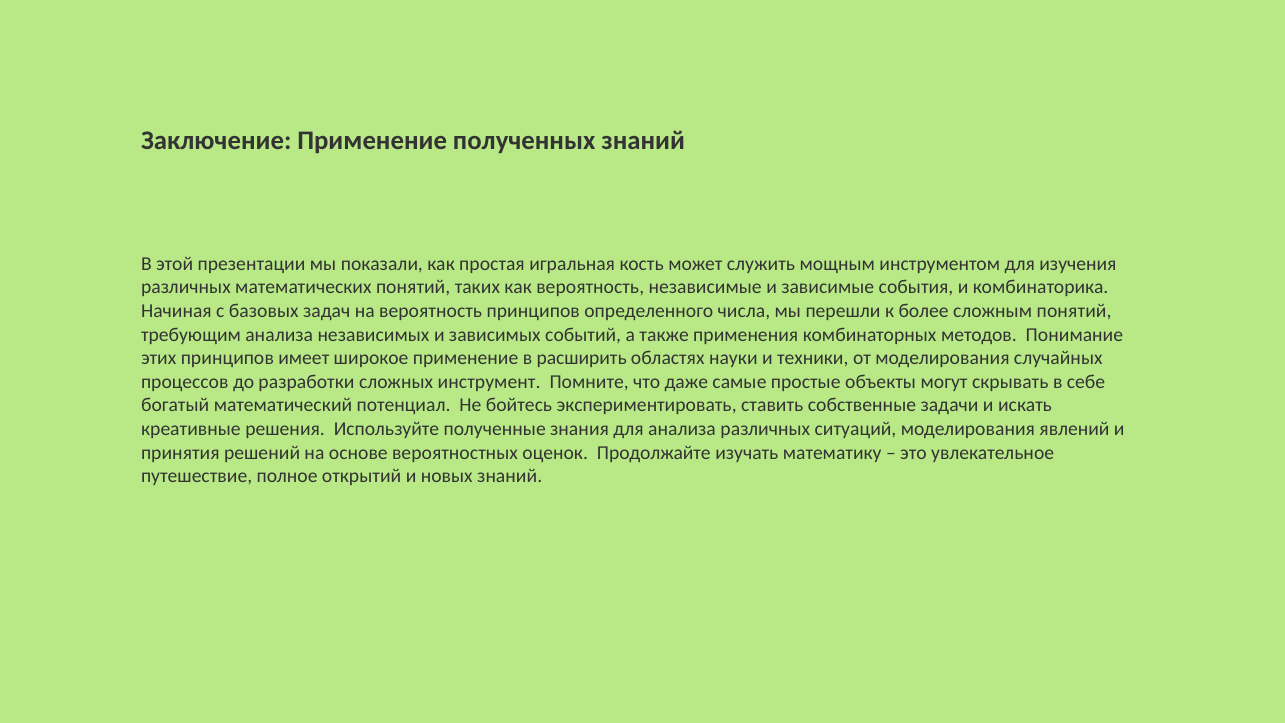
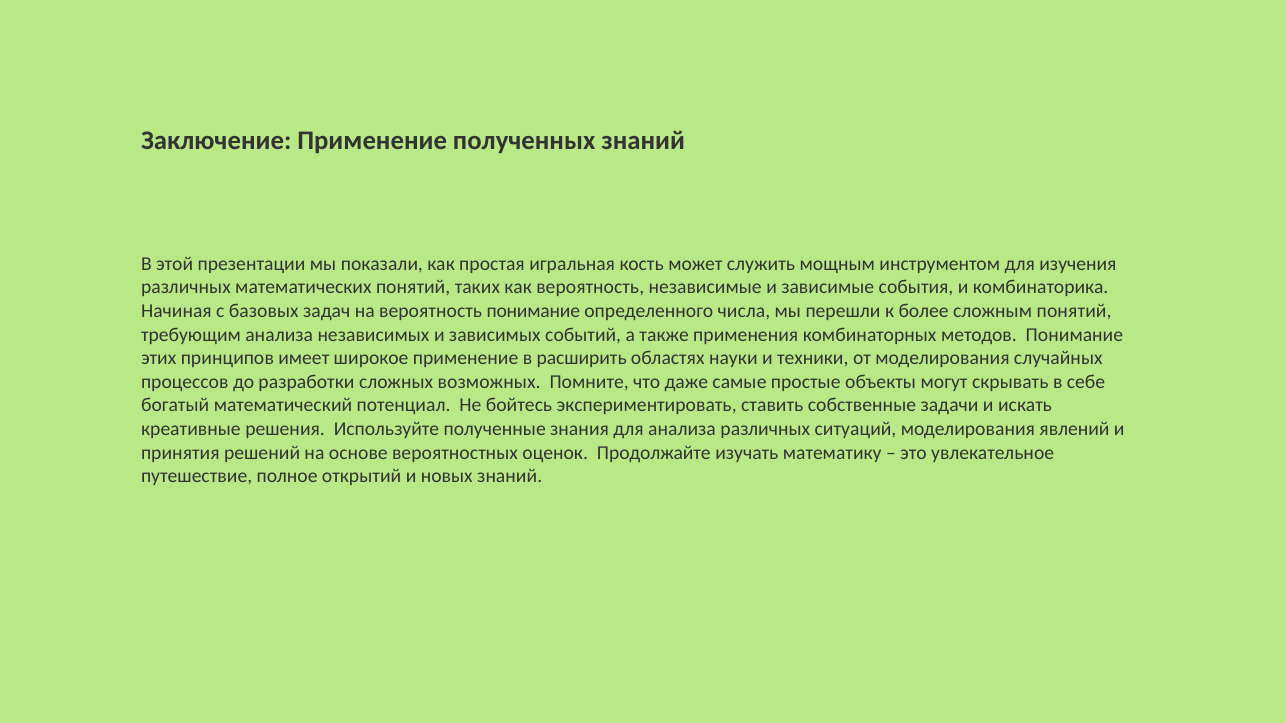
вероятность принципов: принципов -> понимание (533, 311)
инструмент: инструмент -> возможных (489, 382)
